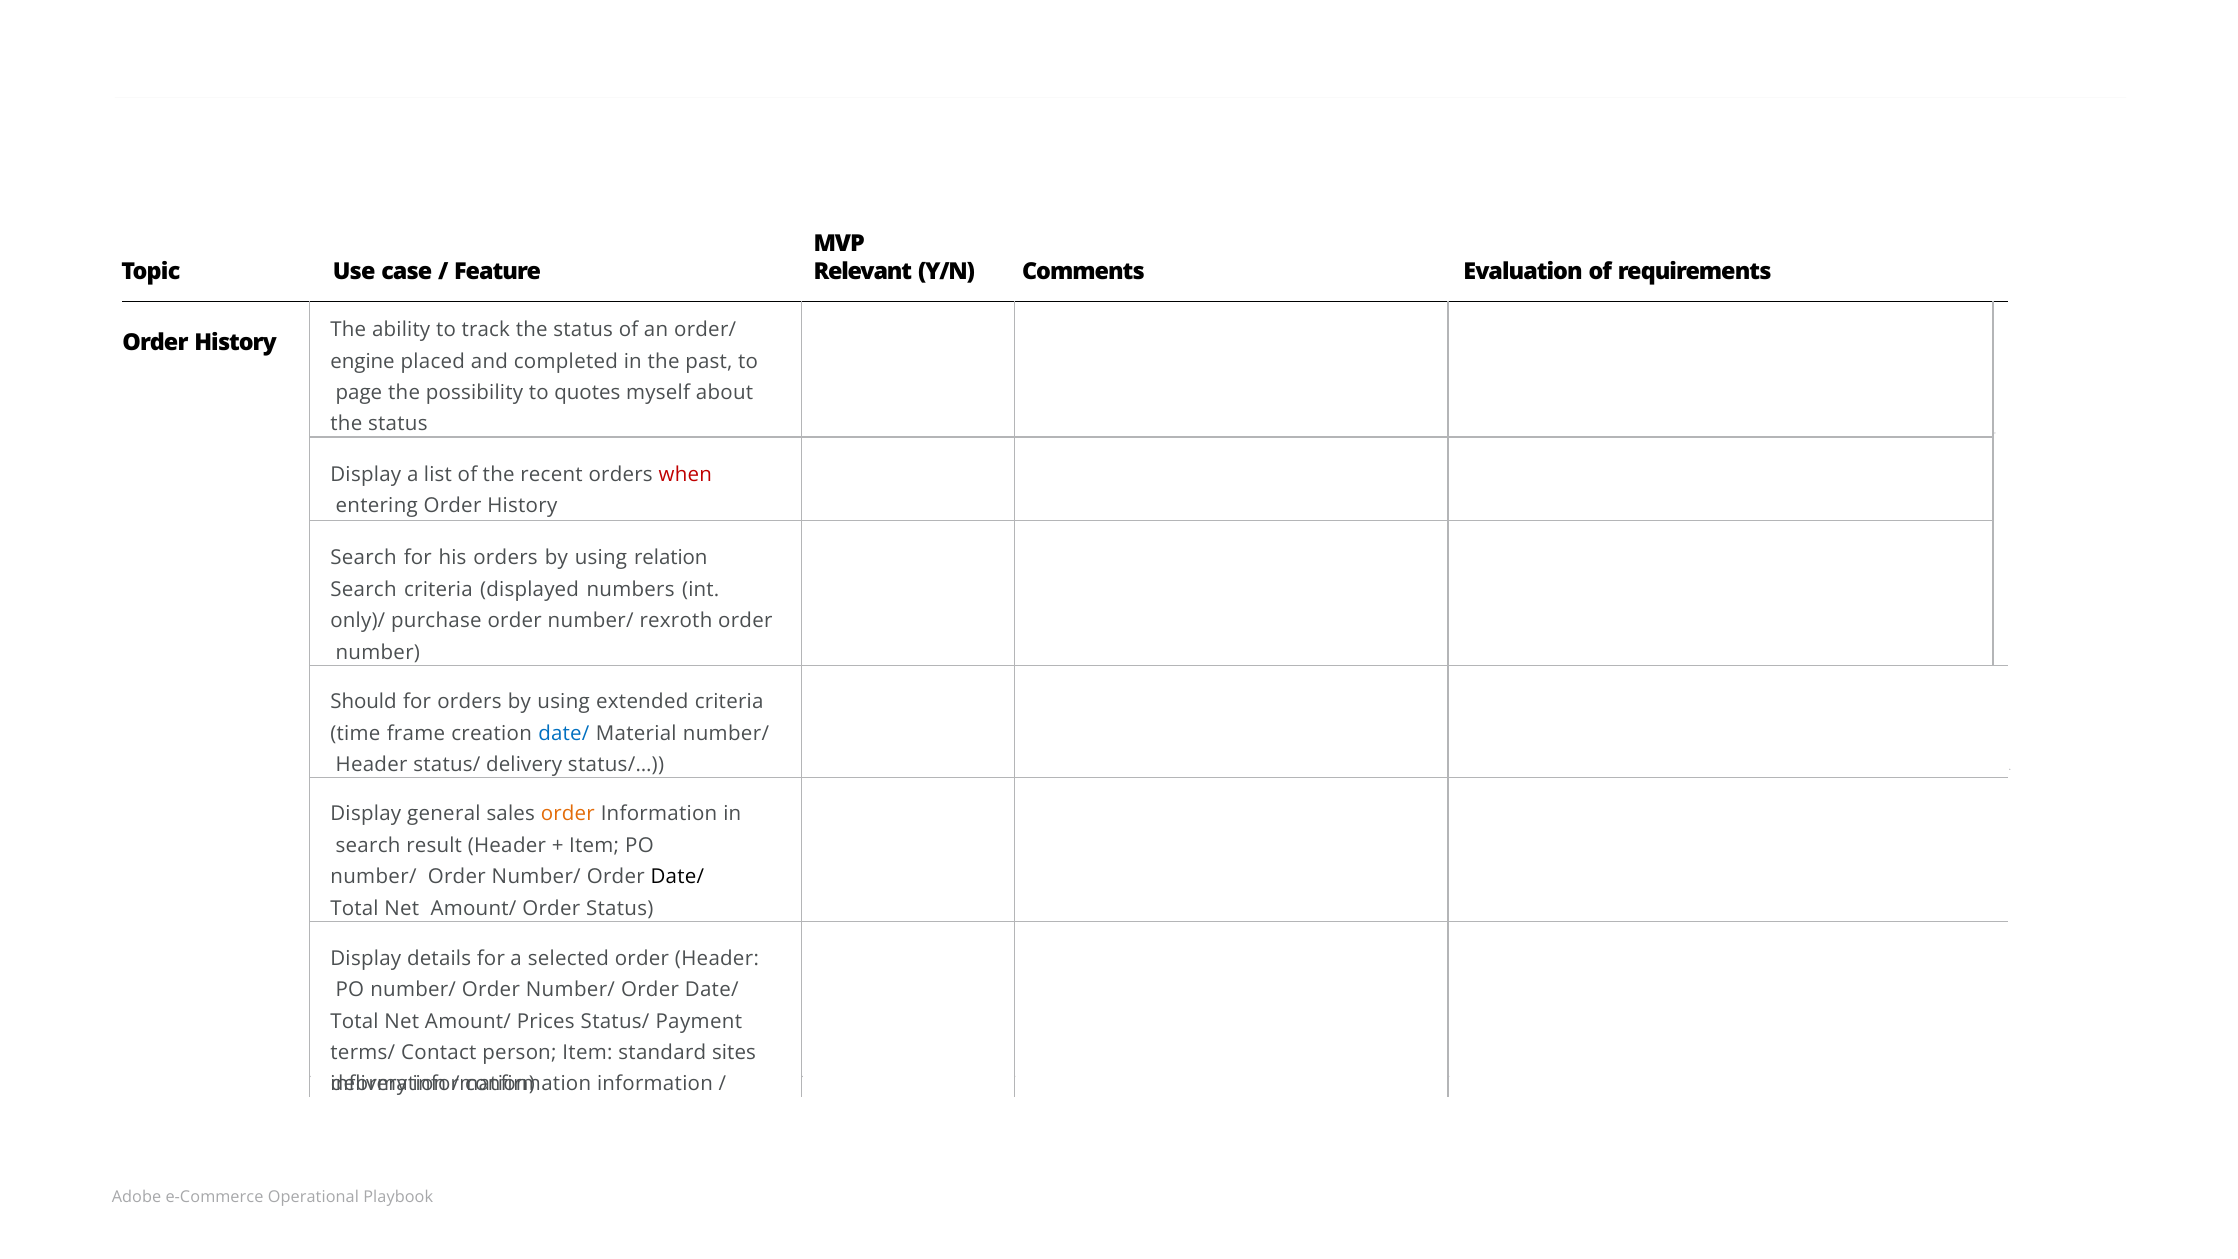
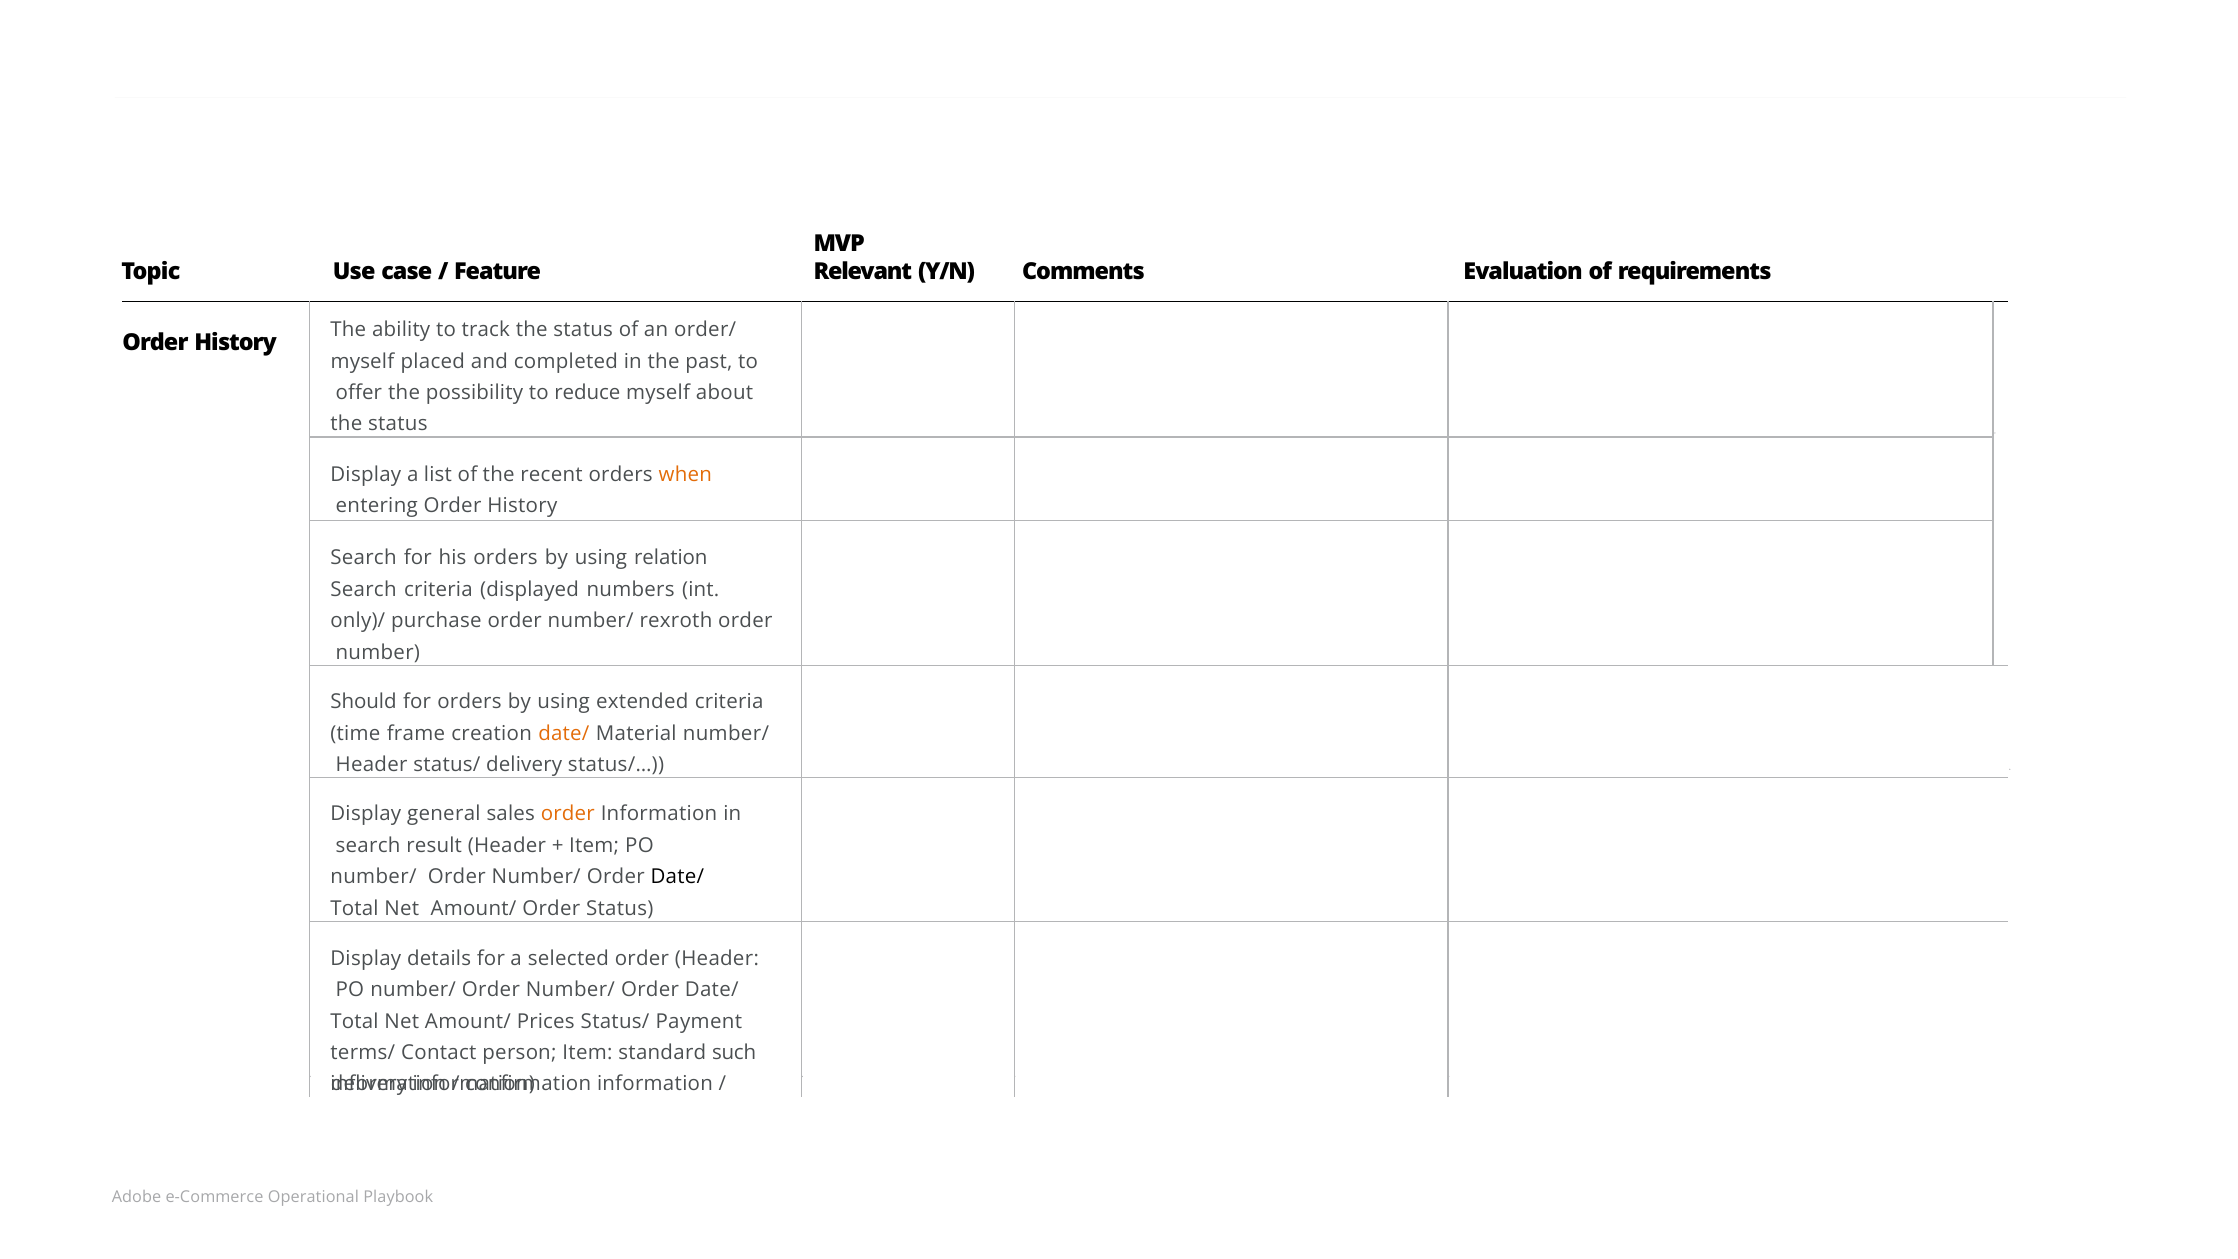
engine: engine -> myself (362, 361)
page: page -> offer (359, 393)
quotes: quotes -> reduce (587, 393)
when colour: red -> orange (685, 474)
date/ colour: blue -> orange (564, 733)
sites: sites -> such (734, 1053)
